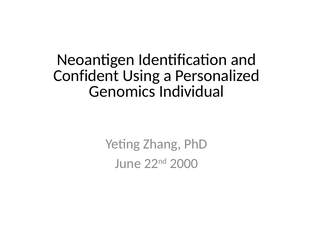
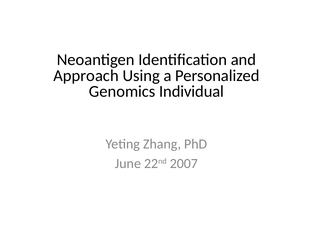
Confident: Confident -> Approach (86, 76)
2000: 2000 -> 2007 (184, 163)
